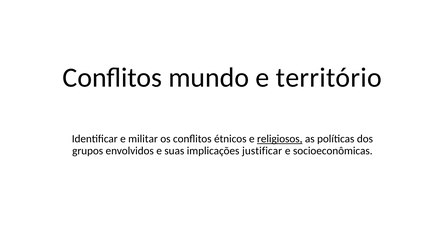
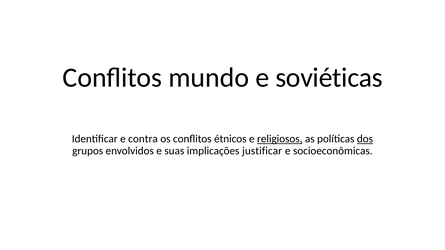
território: território -> soviéticas (329, 78)
militar: militar -> contra (143, 139)
dos underline: none -> present (365, 139)
